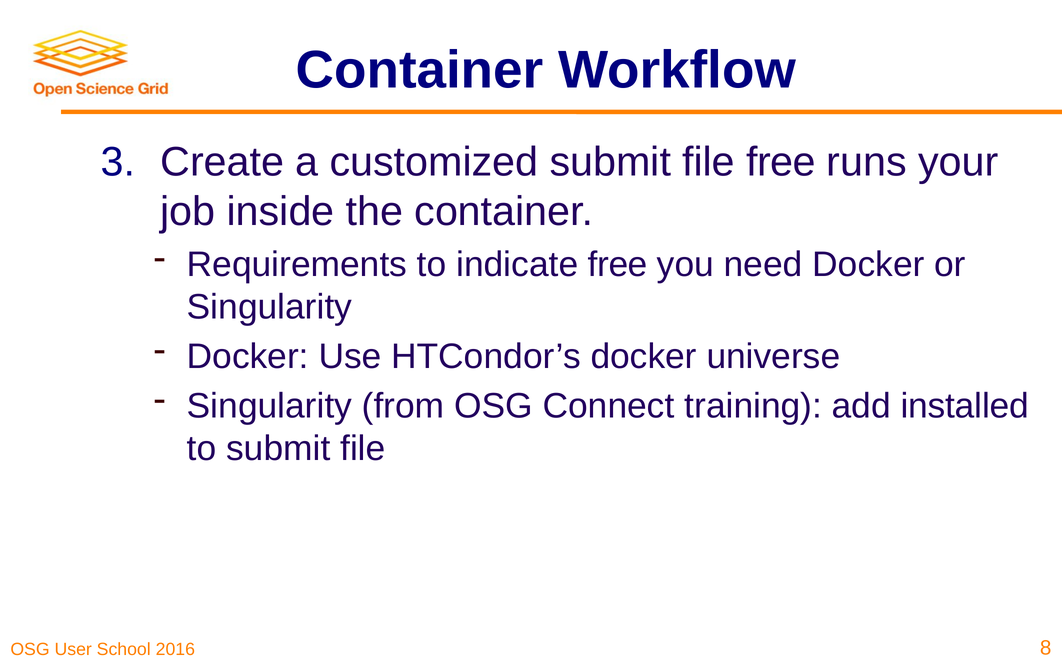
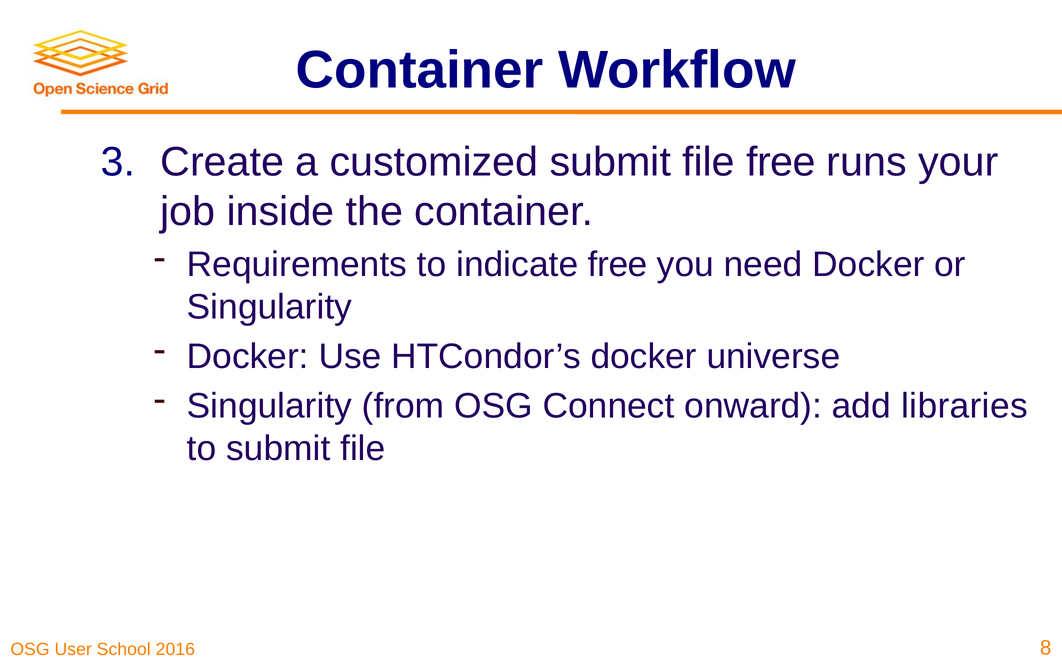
training: training -> onward (753, 406)
installed: installed -> libraries (964, 406)
